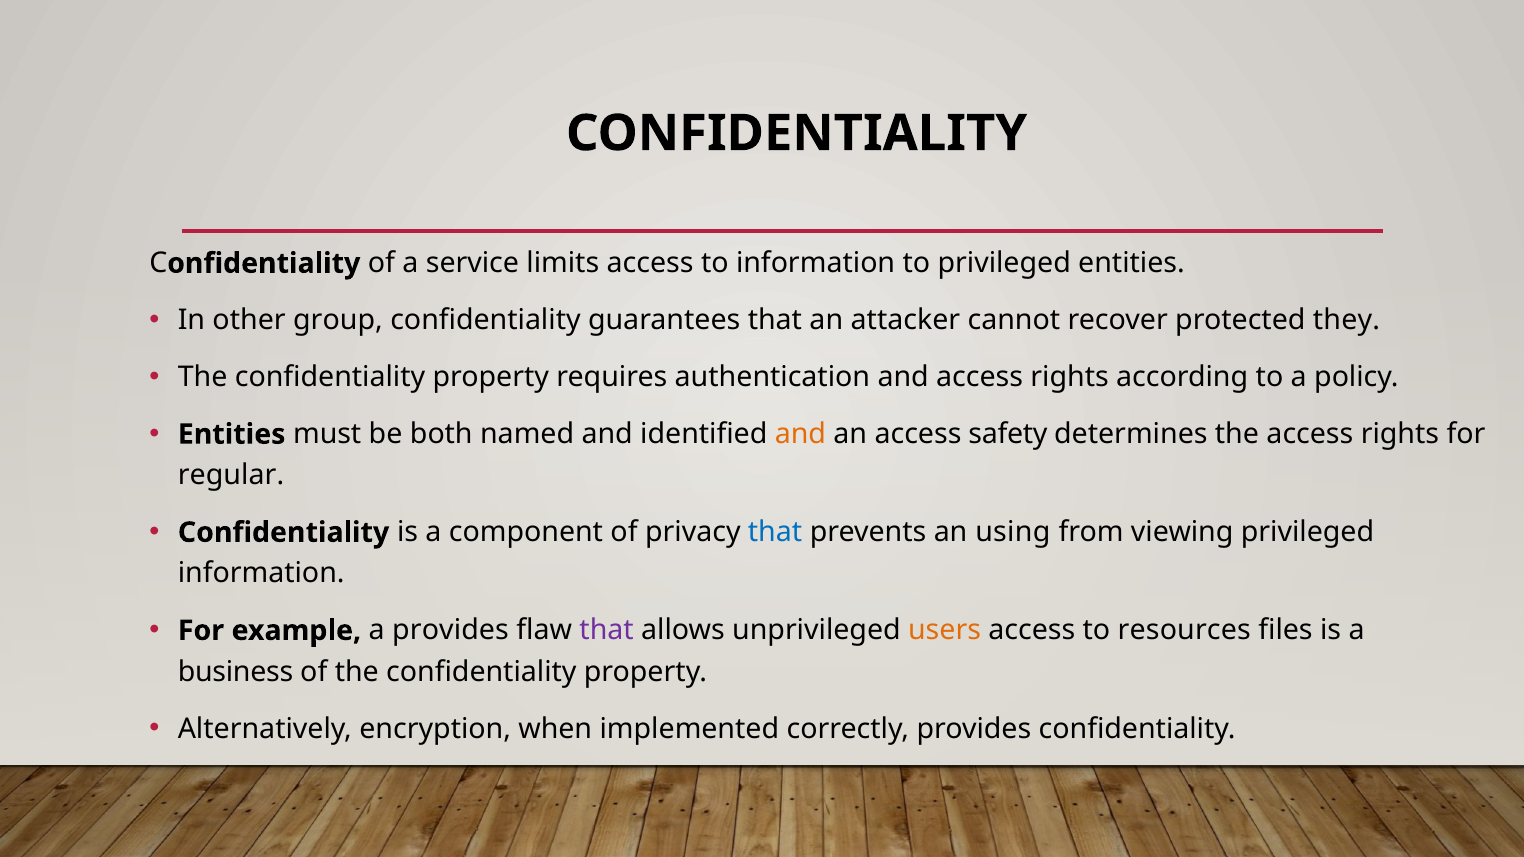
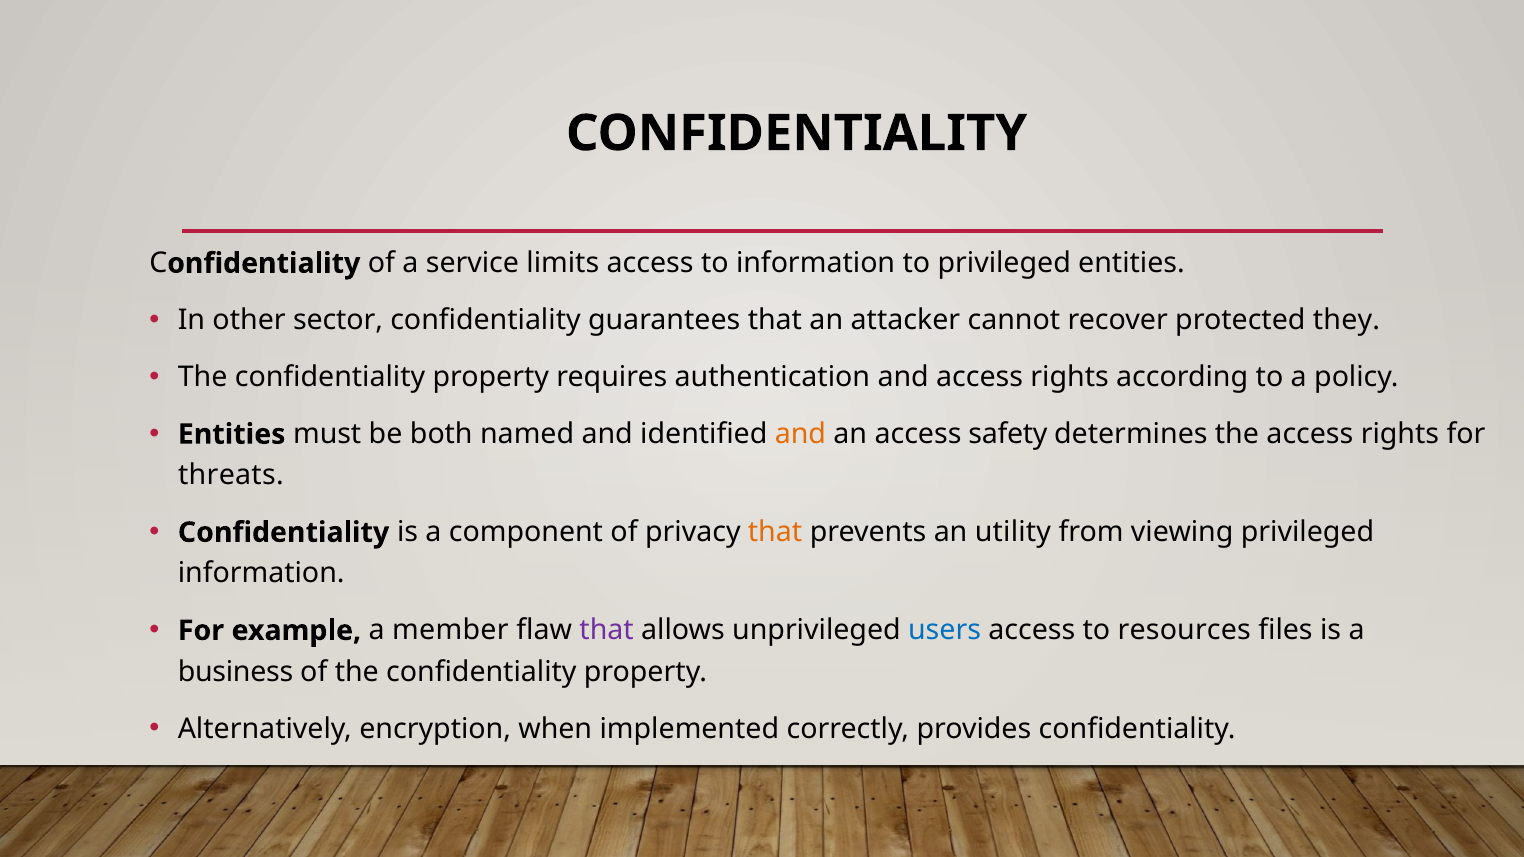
group: group -> sector (338, 320)
regular: regular -> threats (231, 476)
that colour: blue -> orange (775, 533)
using: using -> utility (1013, 533)
a provides: provides -> member (450, 631)
users colour: orange -> blue (945, 631)
